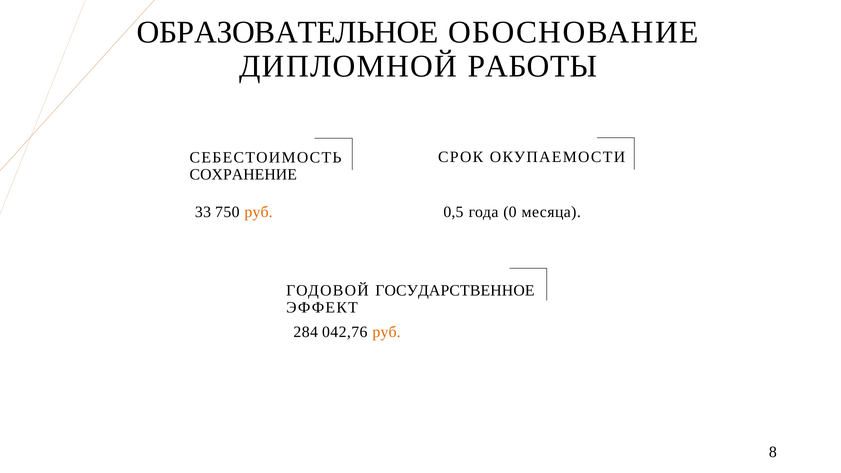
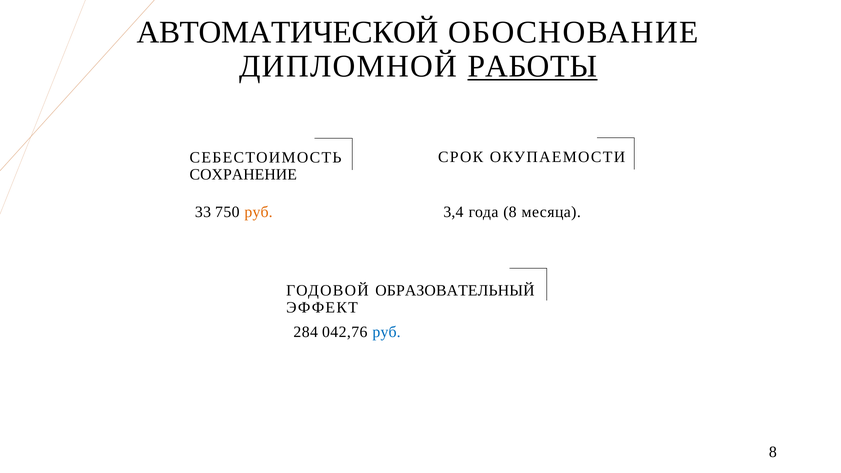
ОБРАЗОВАТЕЛЬНОЕ: ОБРАЗОВАТЕЛЬНОЕ -> АВТОМАТИЧЕСКОЙ (288, 32)
РАБОТЫ underline: none -> present (532, 66)
0,5: 0,5 -> 3,4 (453, 212)
года 0: 0 -> 8 (510, 212)
ГОСУДАРСТВЕННОЕ: ГОСУДАРСТВЕННОЕ -> ОБРАЗОВАТЕЛЬНЫЙ (455, 291)
руб colour: orange -> blue (387, 332)
